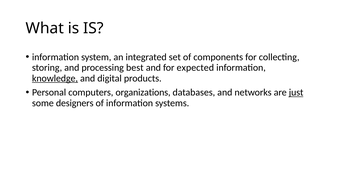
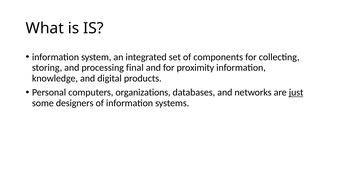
best: best -> final (135, 68)
expected: expected -> proximity (195, 68)
knowledge underline: present -> none (55, 78)
